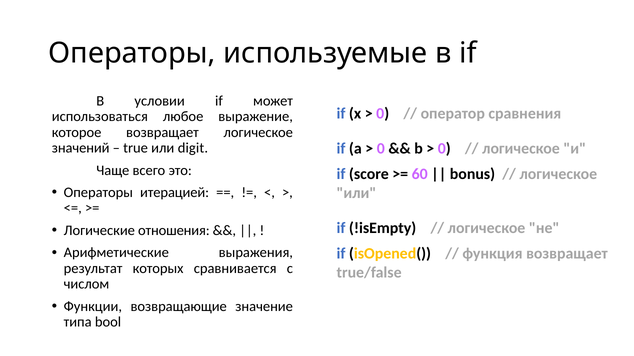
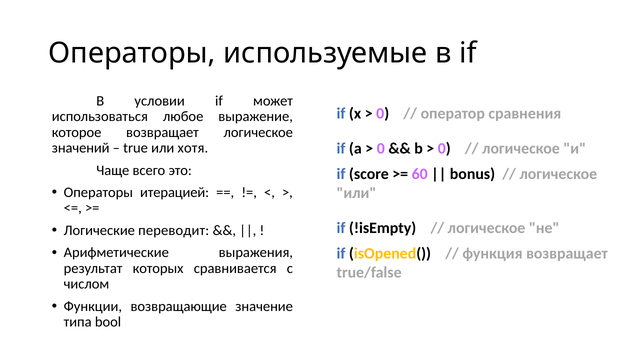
digit: digit -> хотя (193, 148)
отношения: отношения -> переводит (174, 231)
